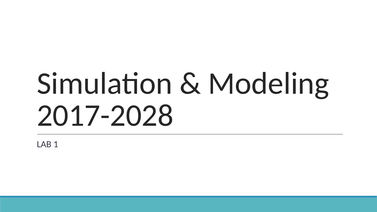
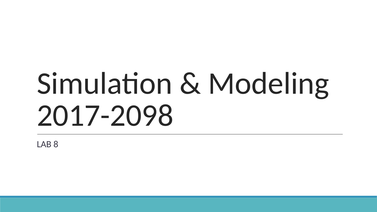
2017-2028: 2017-2028 -> 2017-2098 (105, 116)
1: 1 -> 8 (56, 144)
